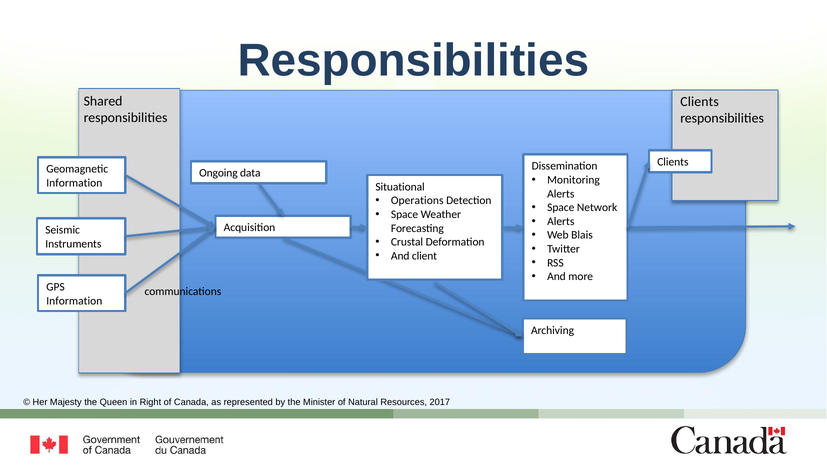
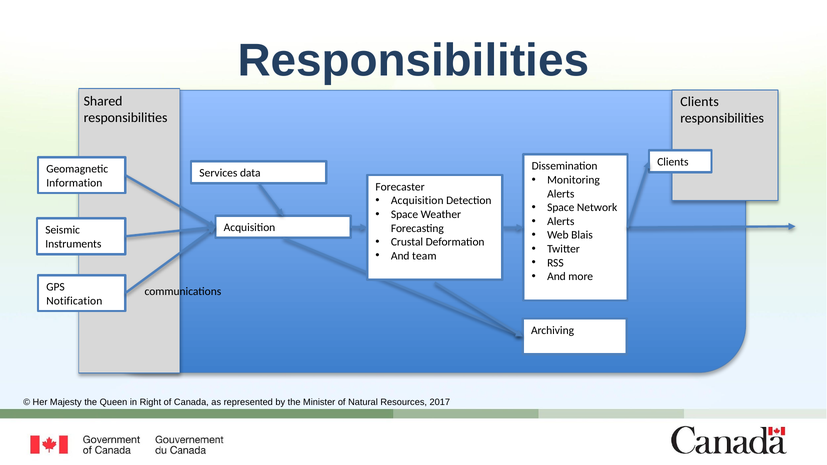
Ongoing: Ongoing -> Services (218, 173)
Situational: Situational -> Forecaster (400, 187)
Operations: Operations -> Acquisition (417, 201)
client: client -> team (424, 256)
Information: Information -> Notification (74, 301)
